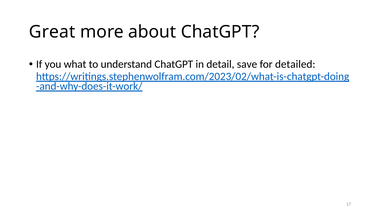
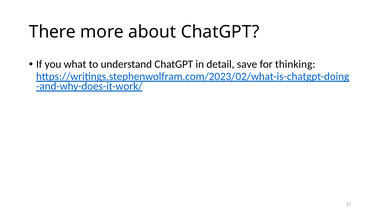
Great: Great -> There (52, 32)
detailed: detailed -> thinking (295, 64)
